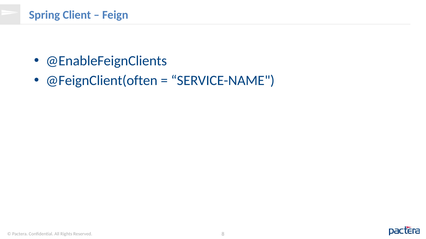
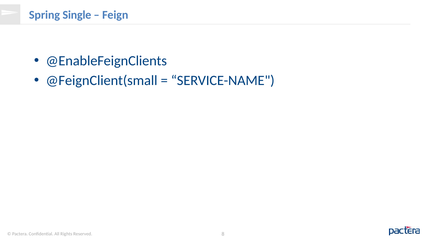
Client: Client -> Single (77, 15)
@FeignClient(often: @FeignClient(often -> @FeignClient(small (102, 81)
